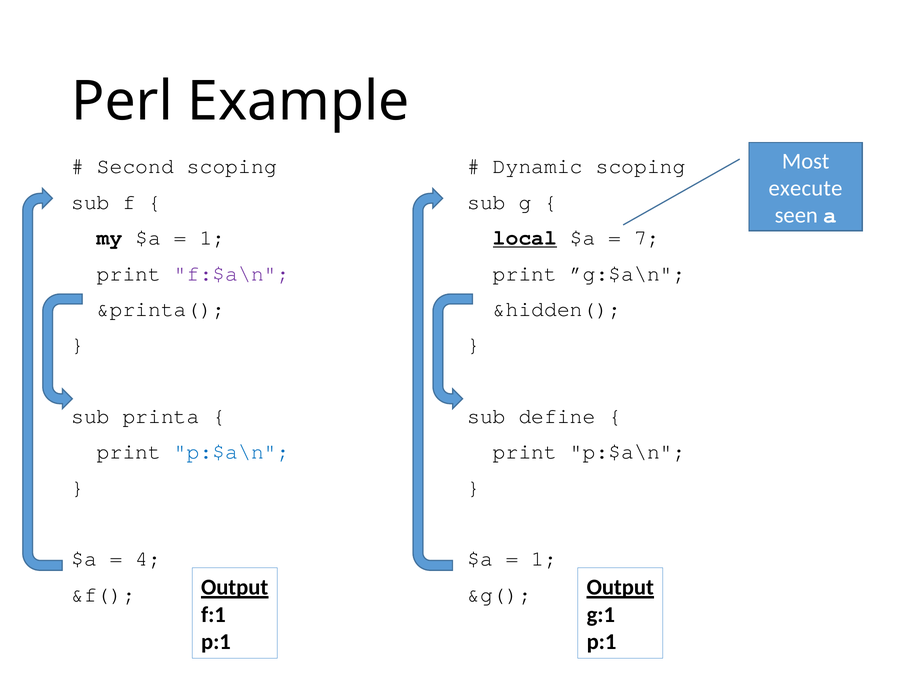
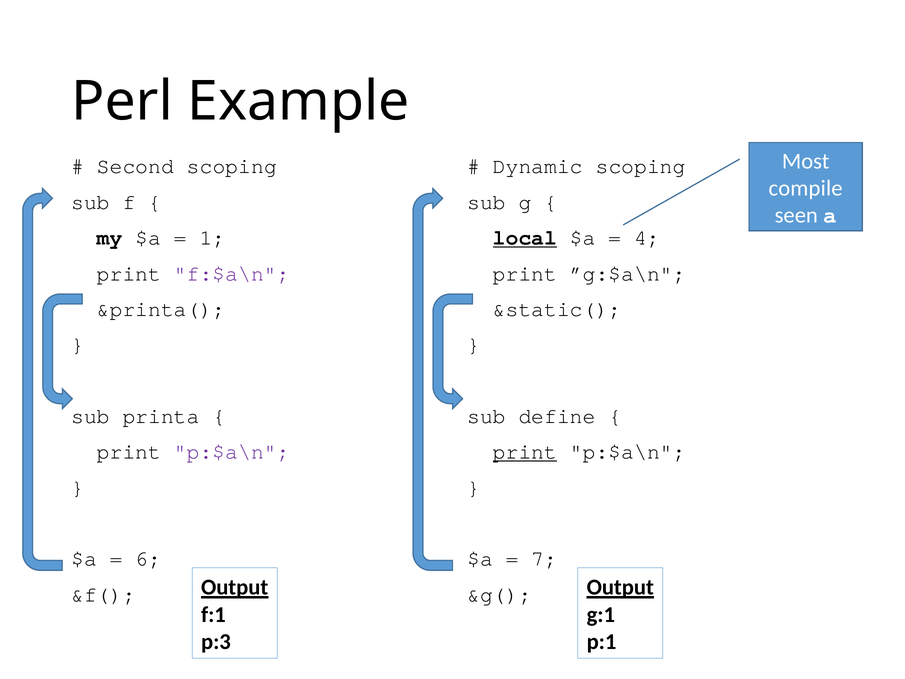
execute: execute -> compile (806, 188)
7: 7 -> 4 (647, 238)
&hidden(: &hidden( -> &static( (557, 309)
p:$a\n colour: blue -> purple (232, 452)
print underline: none -> present (525, 452)
4: 4 -> 6 (148, 559)
1: 1 -> 7 (544, 559)
p:1: p:1 -> p:3 (216, 642)
